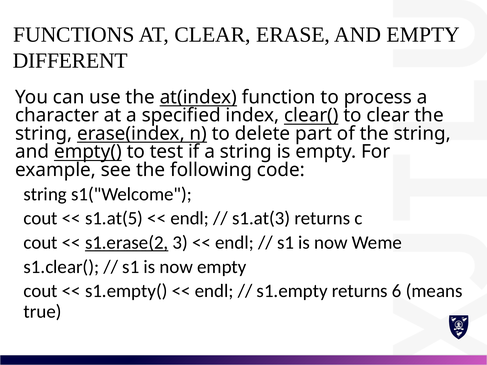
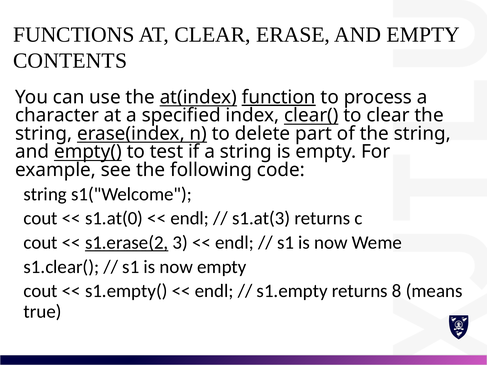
DIFFERENT: DIFFERENT -> CONTENTS (70, 61)
function underline: none -> present (279, 97)
s1.at(5: s1.at(5 -> s1.at(0 (114, 219)
6: 6 -> 8 (397, 291)
